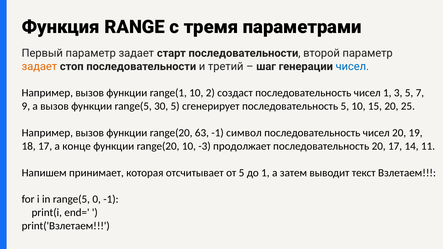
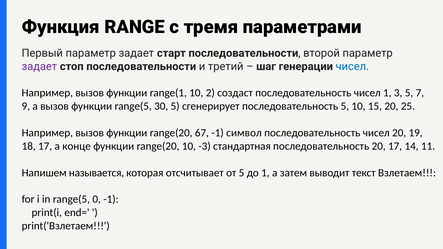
задает colour: orange -> purple (39, 66)
63: 63 -> 67 (202, 133)
продолжает: продолжает -> стандартная (242, 146)
принимает: принимает -> называется (96, 173)
